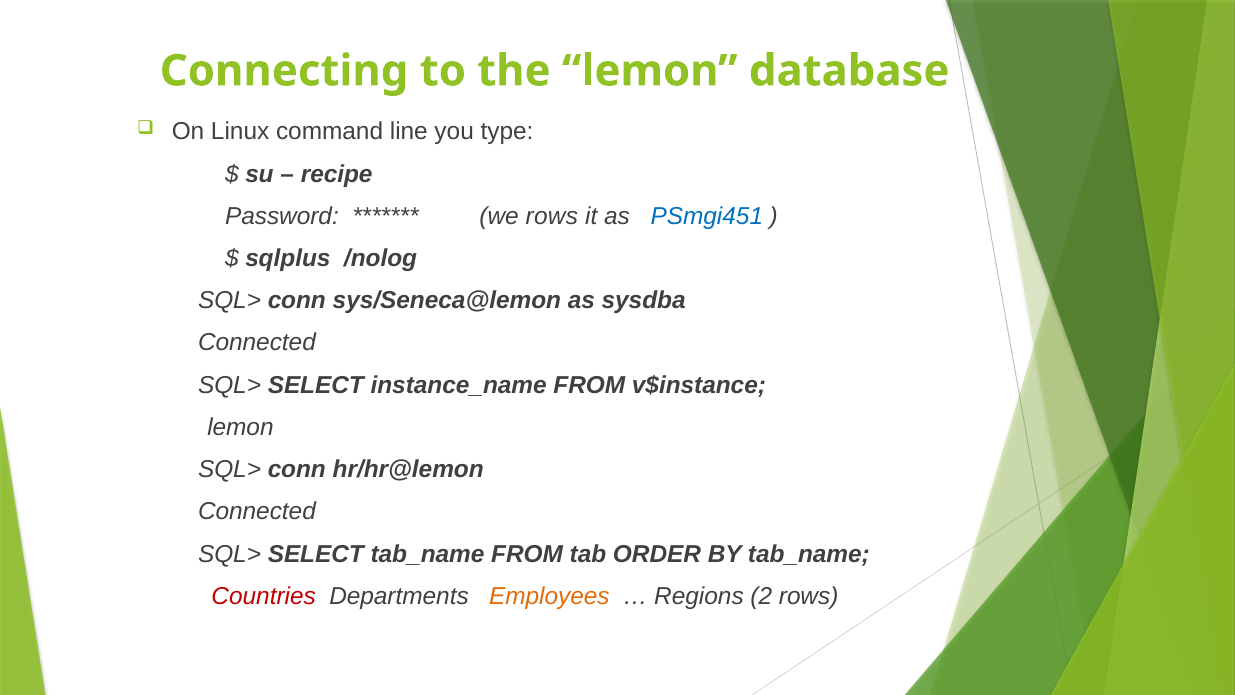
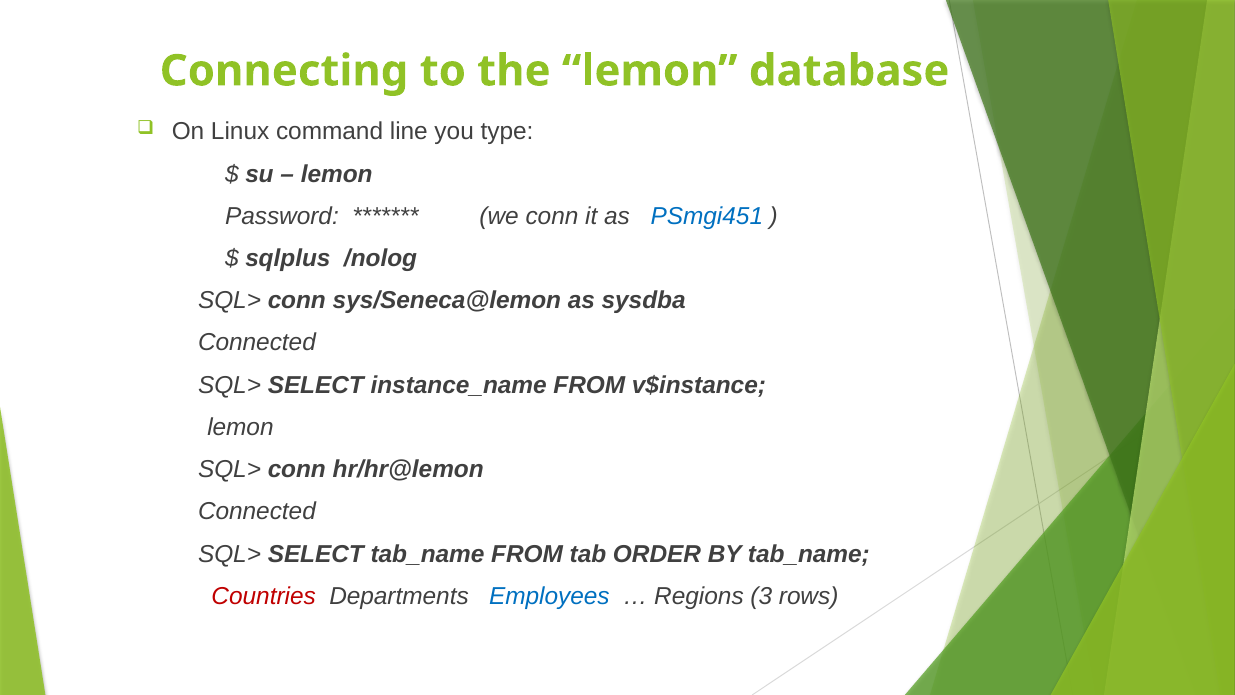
recipe: recipe -> lemon (337, 174)
we rows: rows -> conn (552, 216)
Employees colour: orange -> blue (549, 596)
2: 2 -> 3 (761, 596)
